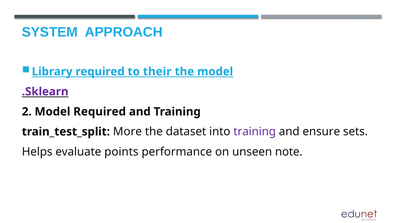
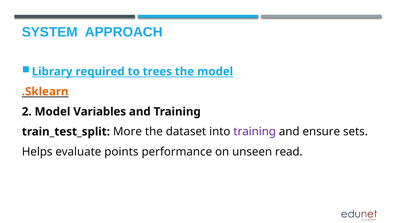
their: their -> trees (157, 71)
.Sklearn colour: purple -> orange (45, 91)
Model Required: Required -> Variables (100, 112)
note: note -> read (289, 152)
